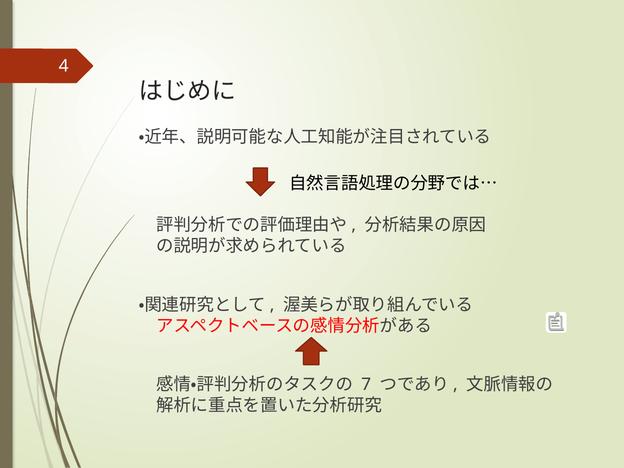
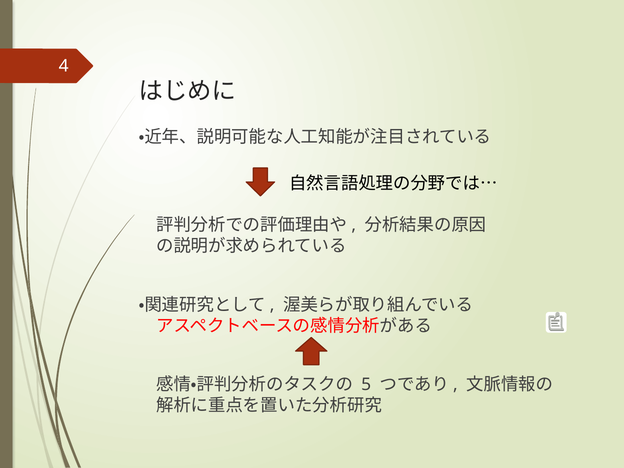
7: 7 -> 5 (366, 385)
